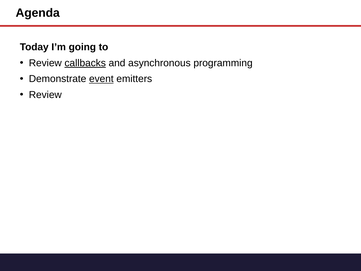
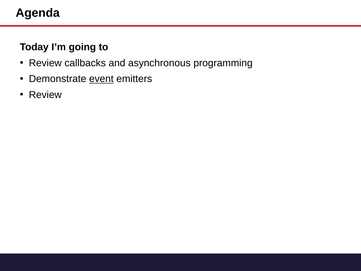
callbacks underline: present -> none (85, 63)
